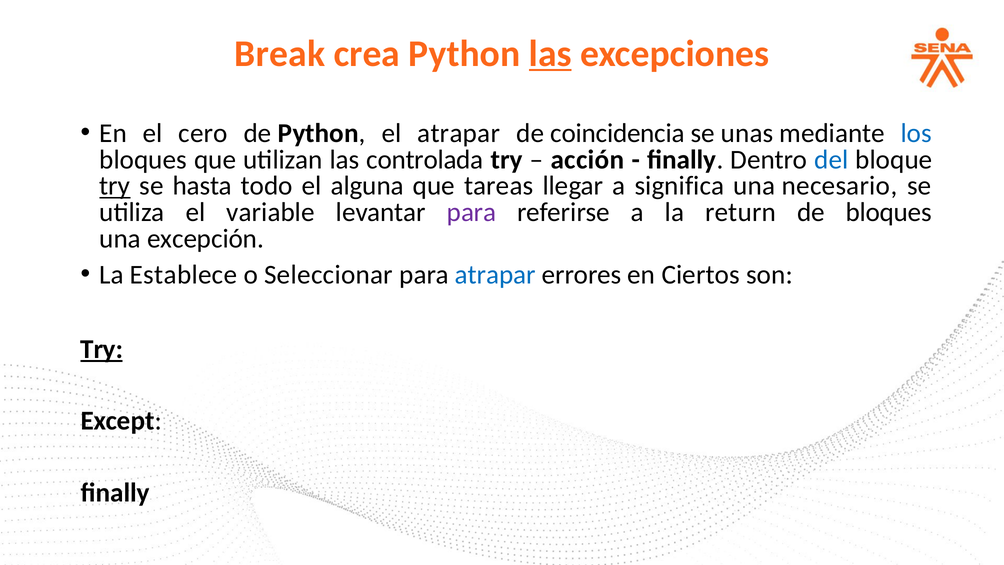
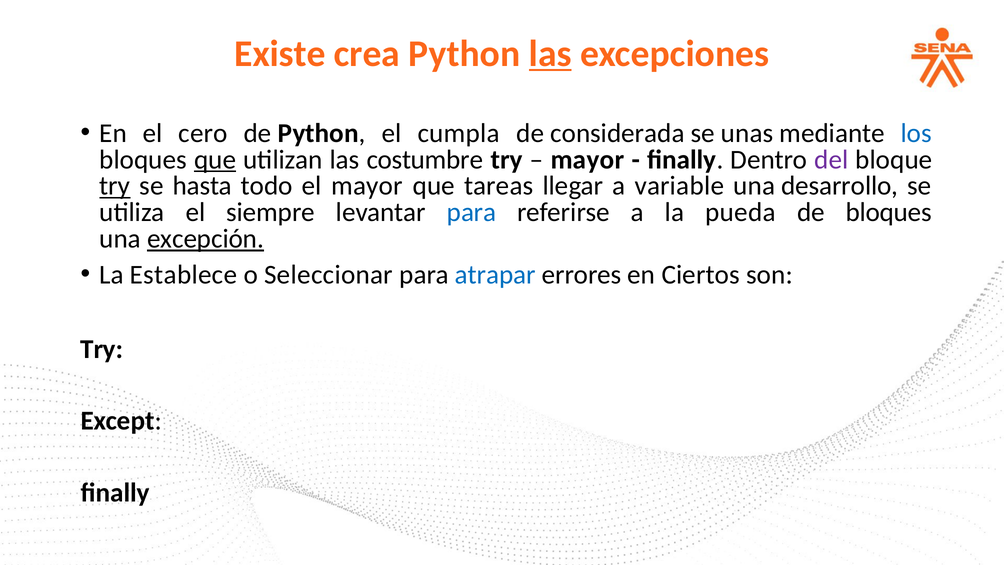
Break: Break -> Existe (280, 54)
el atrapar: atrapar -> cumpla (459, 133)
coincidencia: coincidencia -> considerada (617, 133)
que underline: none -> present (215, 160)
controlada: controlada -> costumbre (425, 160)
acción: acción -> mayor (587, 160)
del colour: blue -> purple (831, 160)
el alguna: alguna -> mayor (367, 186)
significa: significa -> variable (679, 186)
necesario: necesario -> desarrollo (840, 186)
variable: variable -> siempre (271, 212)
para colour: purple -> blue (472, 212)
return: return -> pueda (740, 212)
excepción underline: none -> present (206, 239)
Try underline: present -> none (102, 349)
